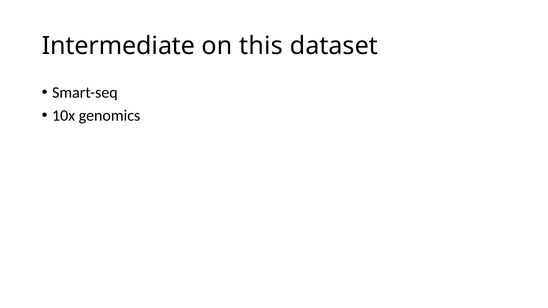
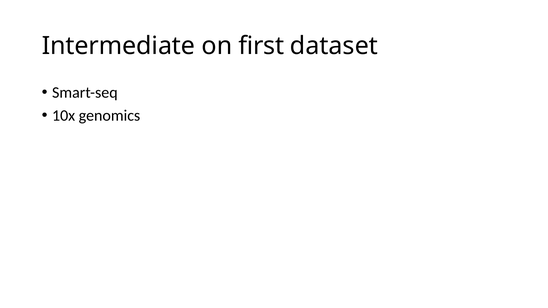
this: this -> first (261, 46)
